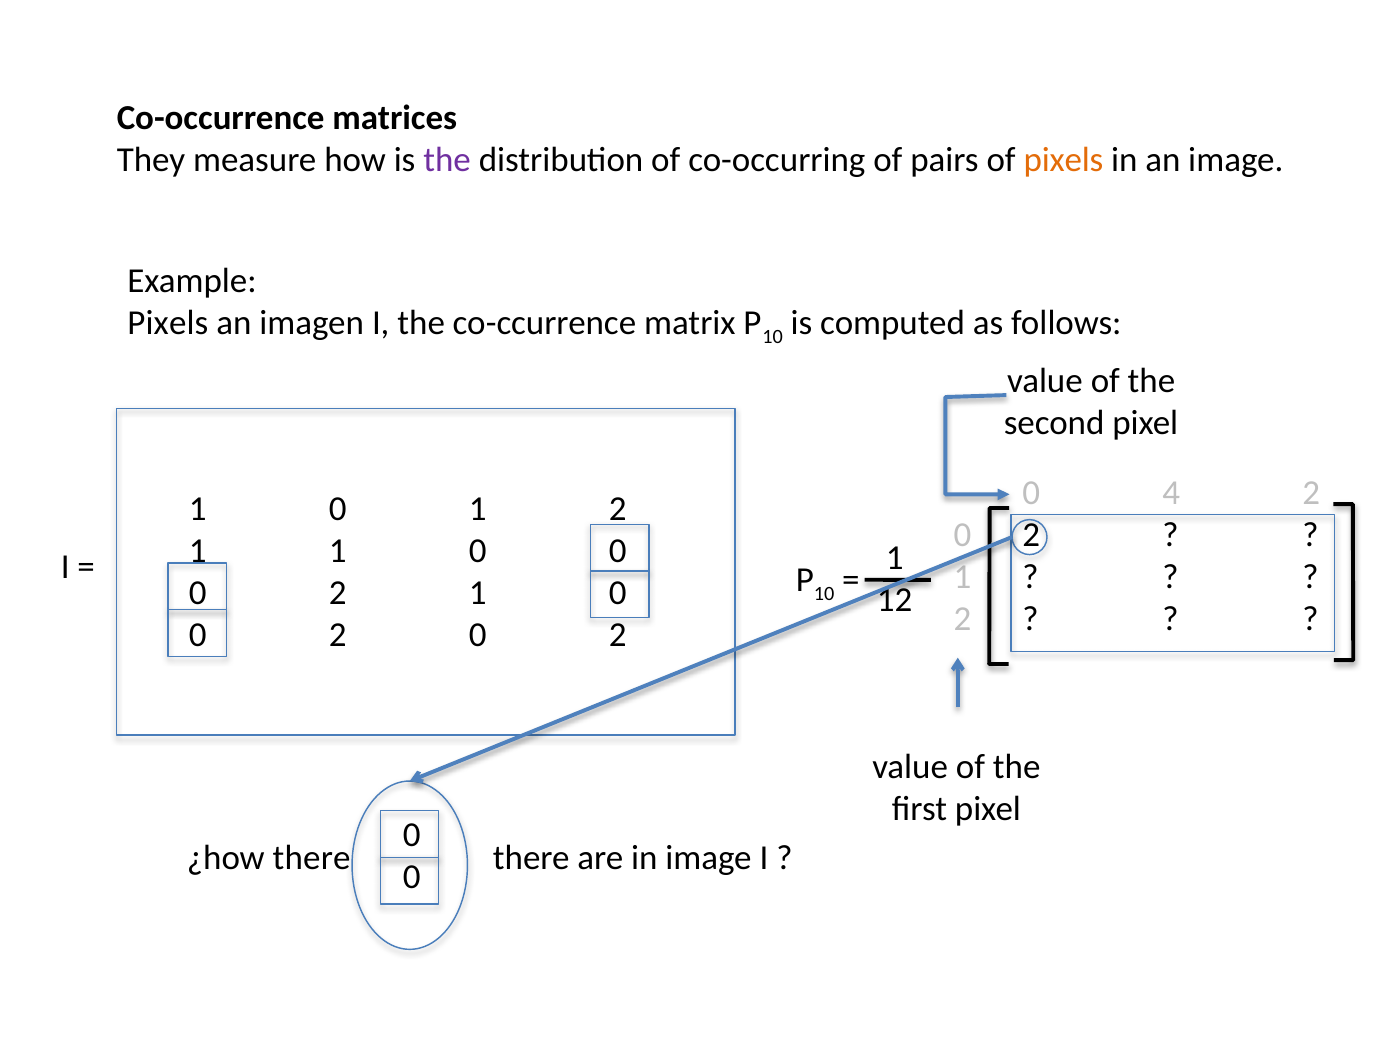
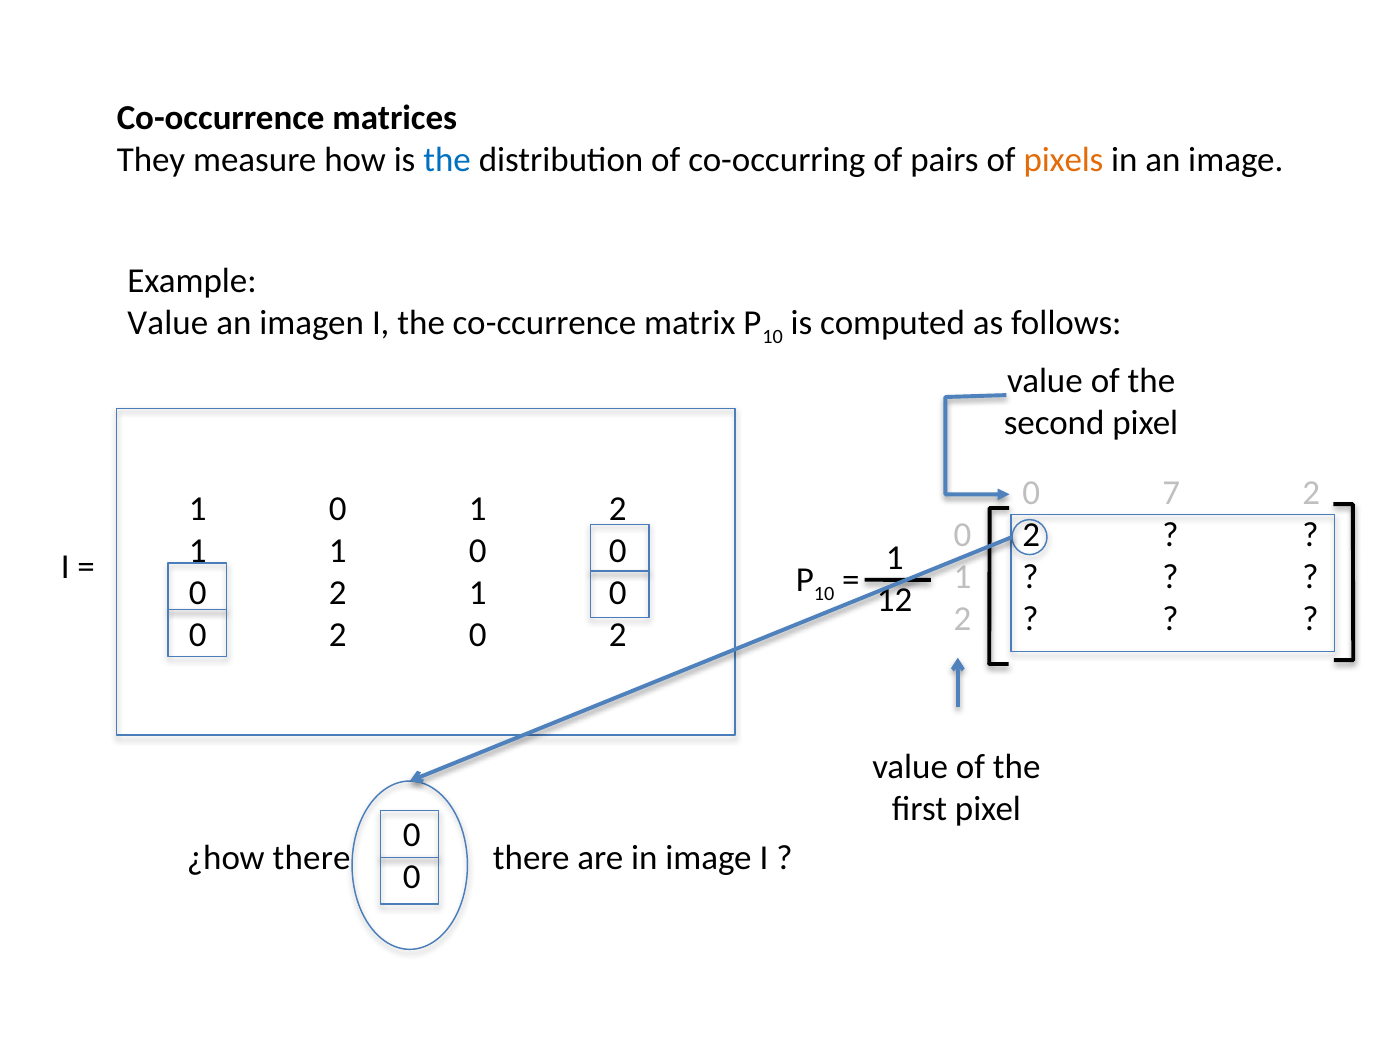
the colour: purple -> blue (447, 160)
Pixels: Pixels -> Value (168, 323)
4: 4 -> 7 (1171, 493)
